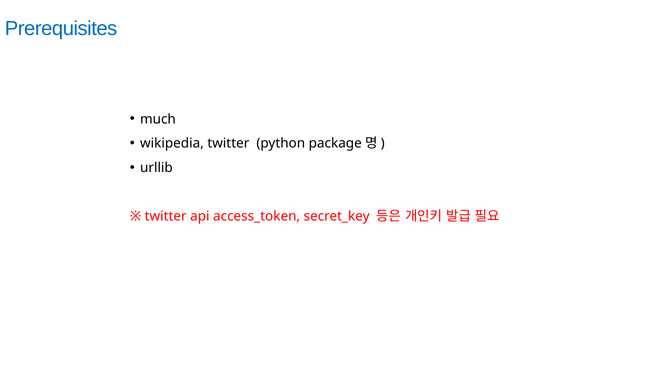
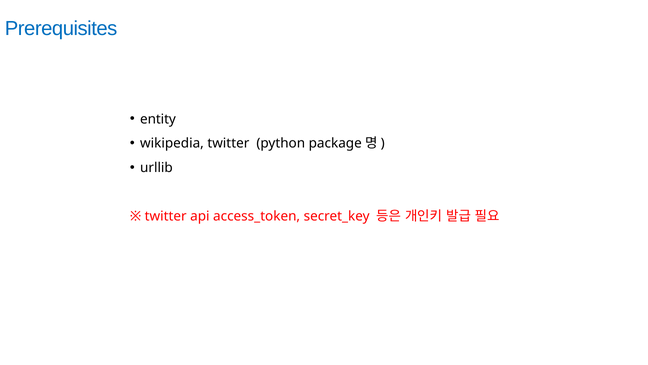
much: much -> entity (158, 119)
